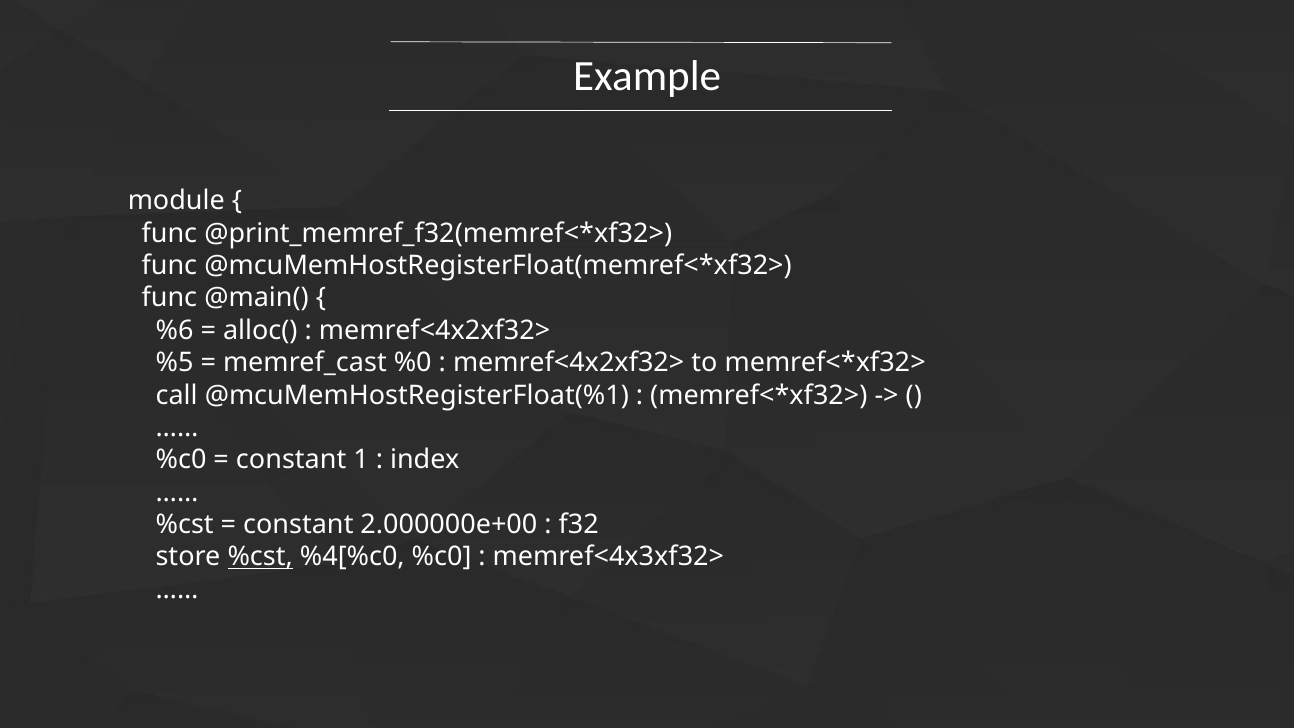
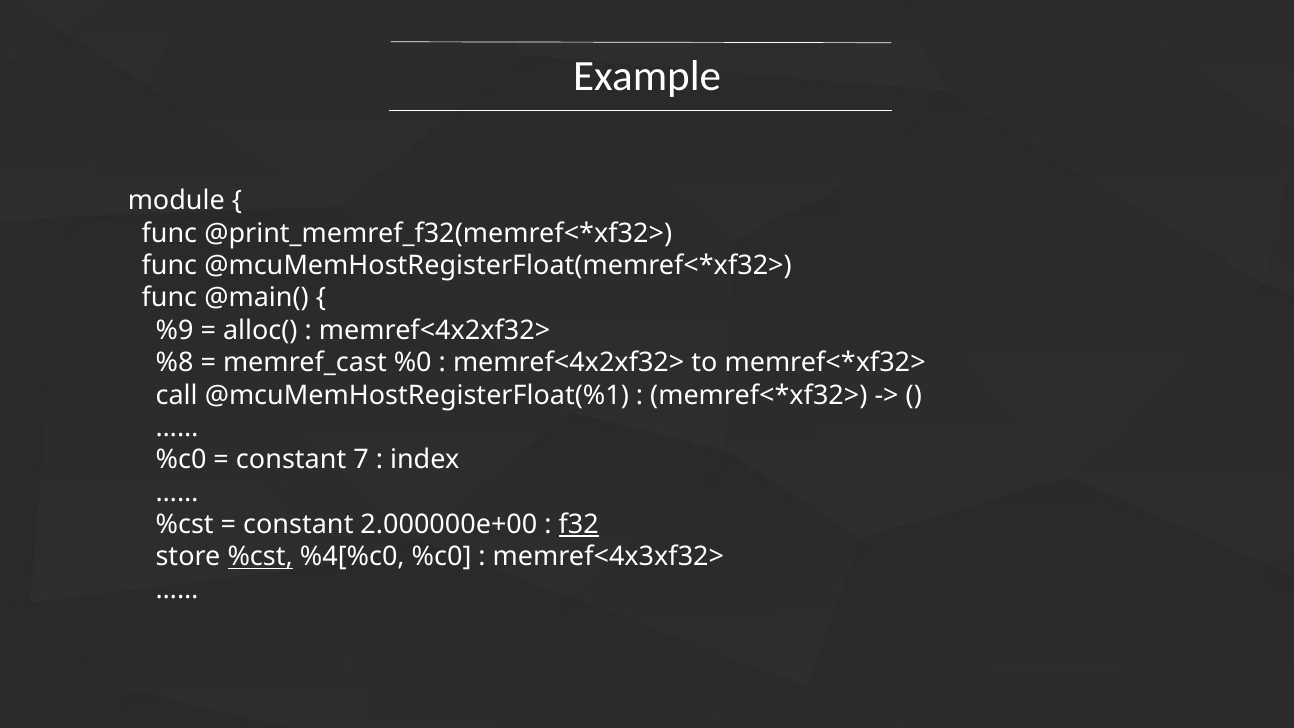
%6: %6 -> %9 (175, 330)
%5: %5 -> %8 (175, 363)
1: 1 -> 7 (361, 460)
f32 underline: none -> present (579, 524)
